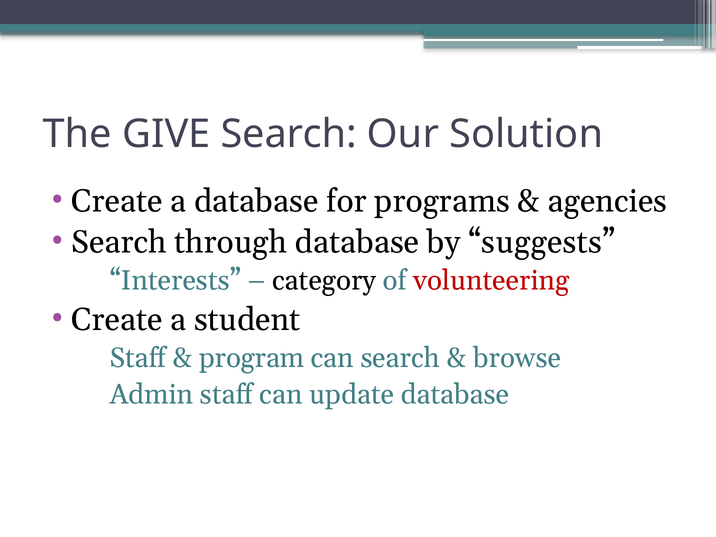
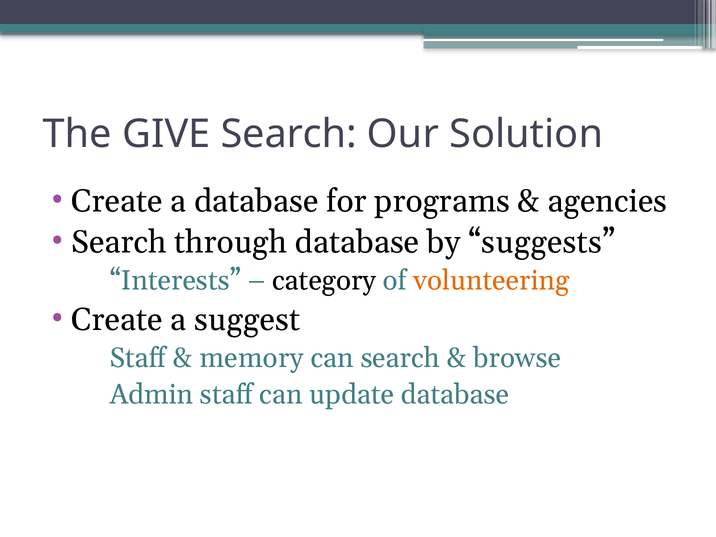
volunteering colour: red -> orange (491, 281)
student: student -> suggest (247, 320)
program: program -> memory (252, 358)
